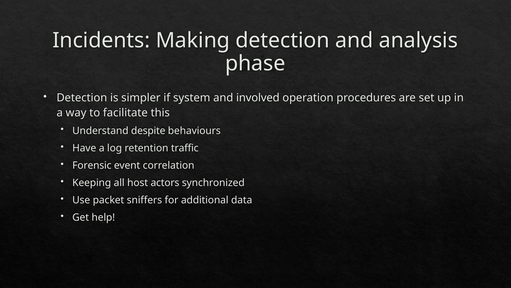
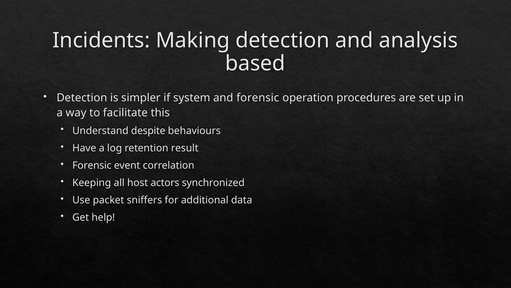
phase: phase -> based (255, 63)
and involved: involved -> forensic (258, 98)
traffic: traffic -> result (185, 148)
